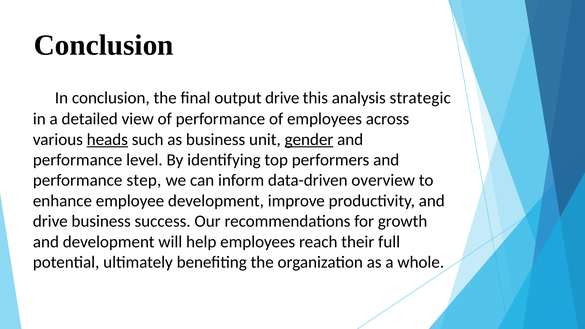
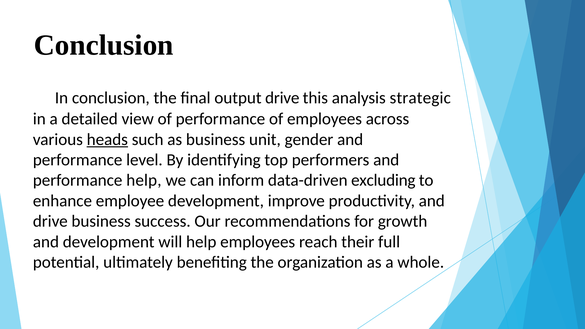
gender underline: present -> none (309, 139)
performance step: step -> help (144, 180)
overview: overview -> excluding (383, 180)
